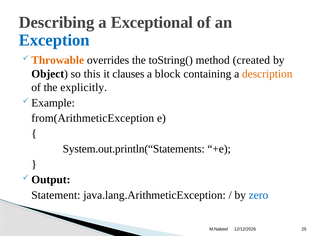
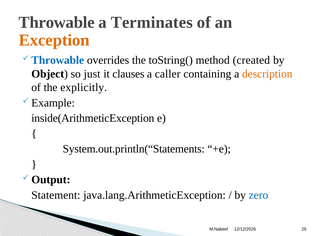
Describing: Describing -> Throwable (57, 22)
Exceptional: Exceptional -> Terminates (152, 22)
Exception colour: blue -> orange (54, 40)
Throwable colour: orange -> blue (58, 60)
this: this -> just (92, 74)
block: block -> caller (168, 74)
from(ArithmeticException: from(ArithmeticException -> inside(ArithmeticException (93, 118)
